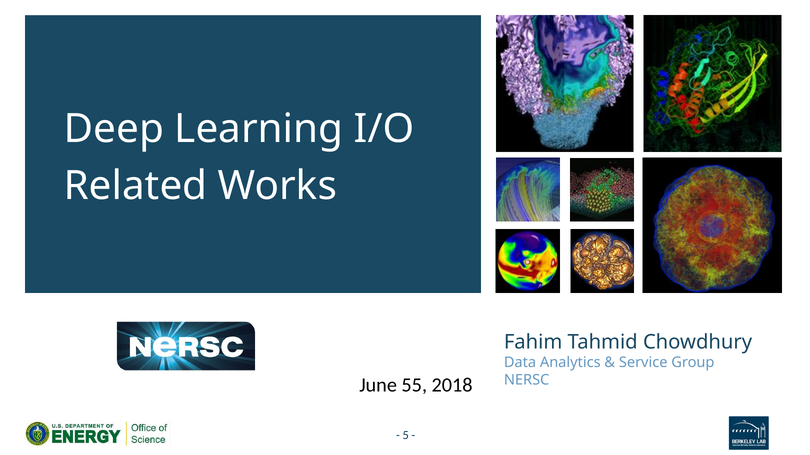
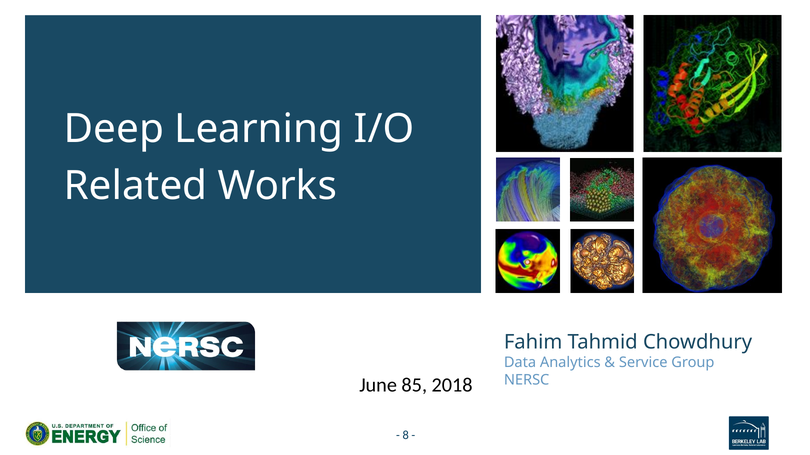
55: 55 -> 85 (414, 386)
5: 5 -> 8 (406, 436)
